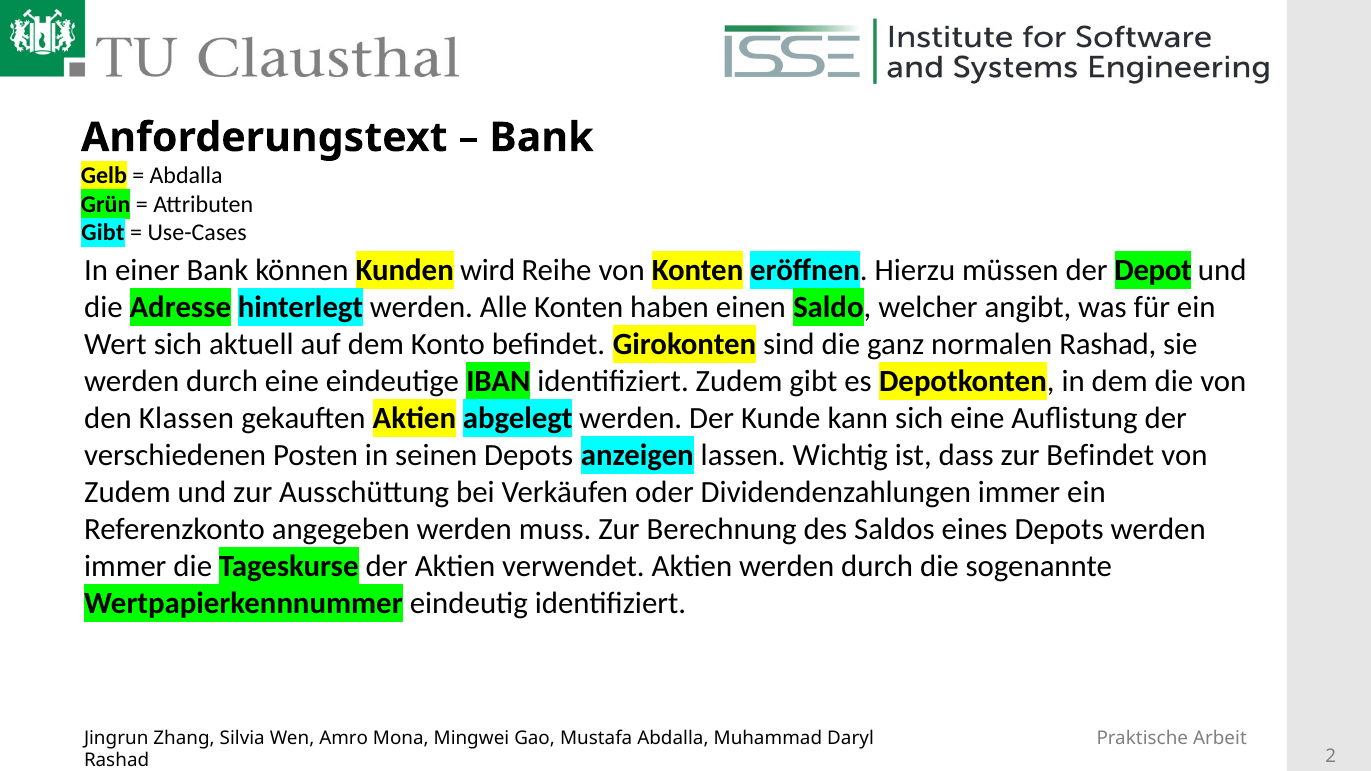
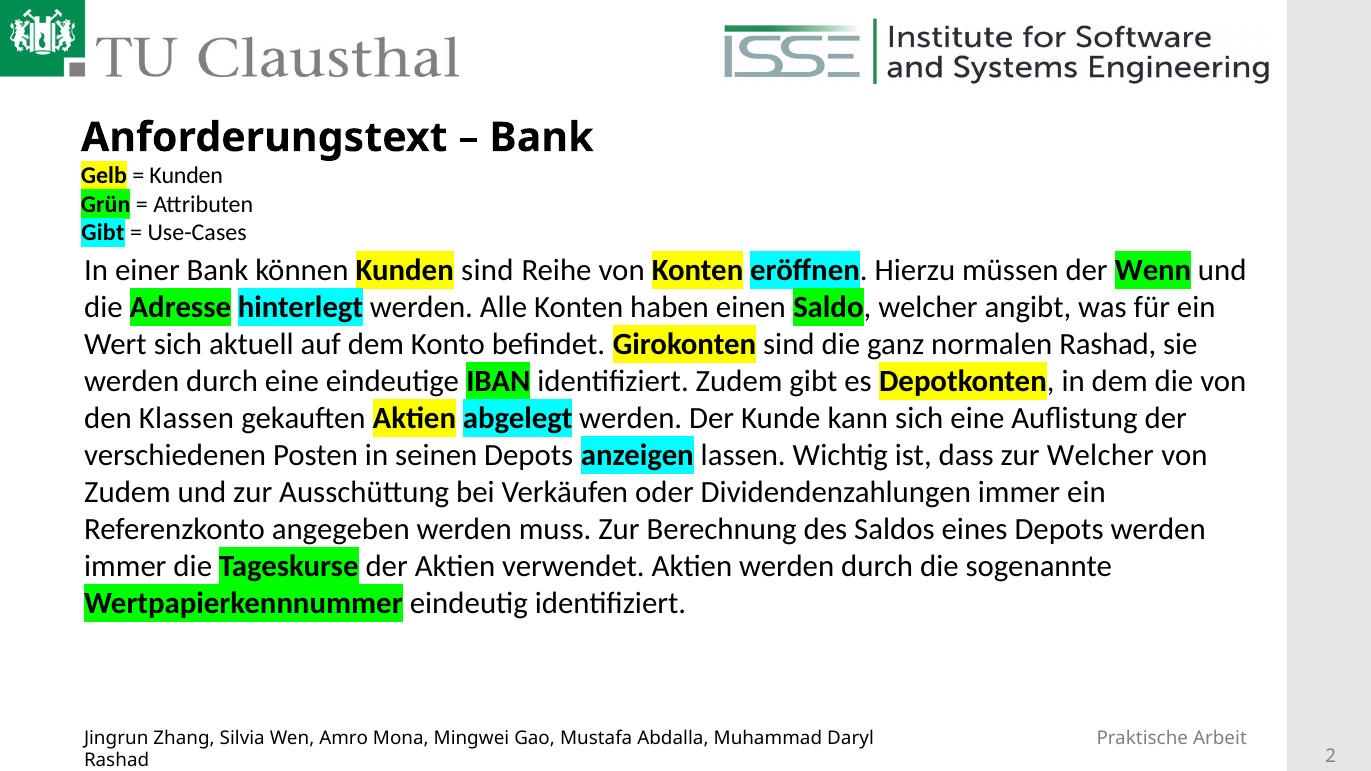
Abdalla: Abdalla -> Kunden (186, 175)
Kunden wird: wird -> sind (487, 270)
Depot: Depot -> Wenn (1153, 270)
zur Befindet: Befindet -> Welcher (1100, 455)
